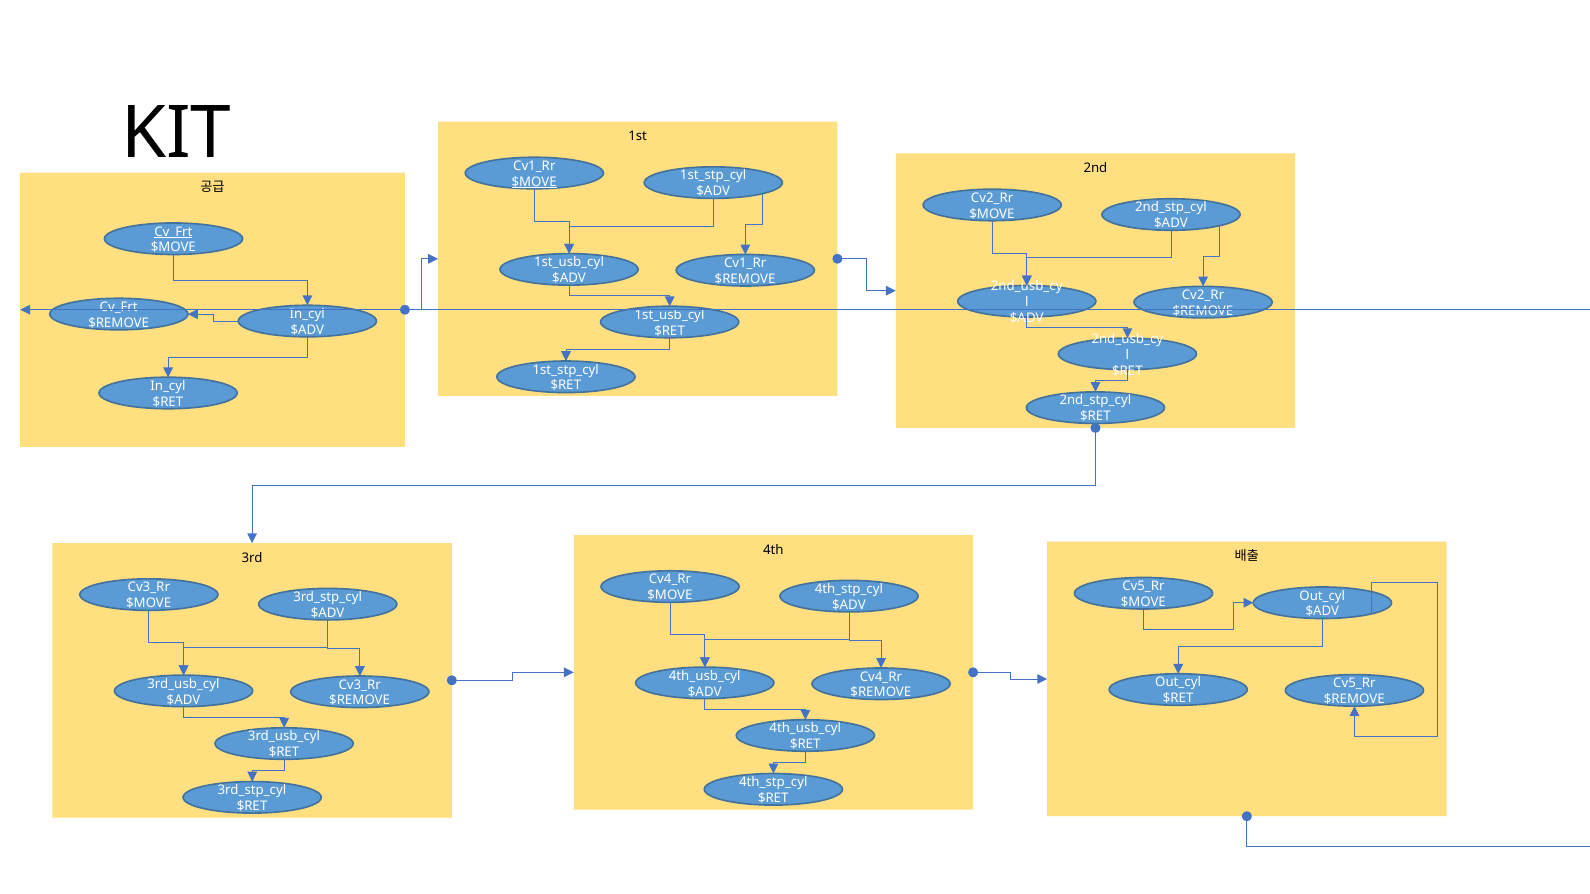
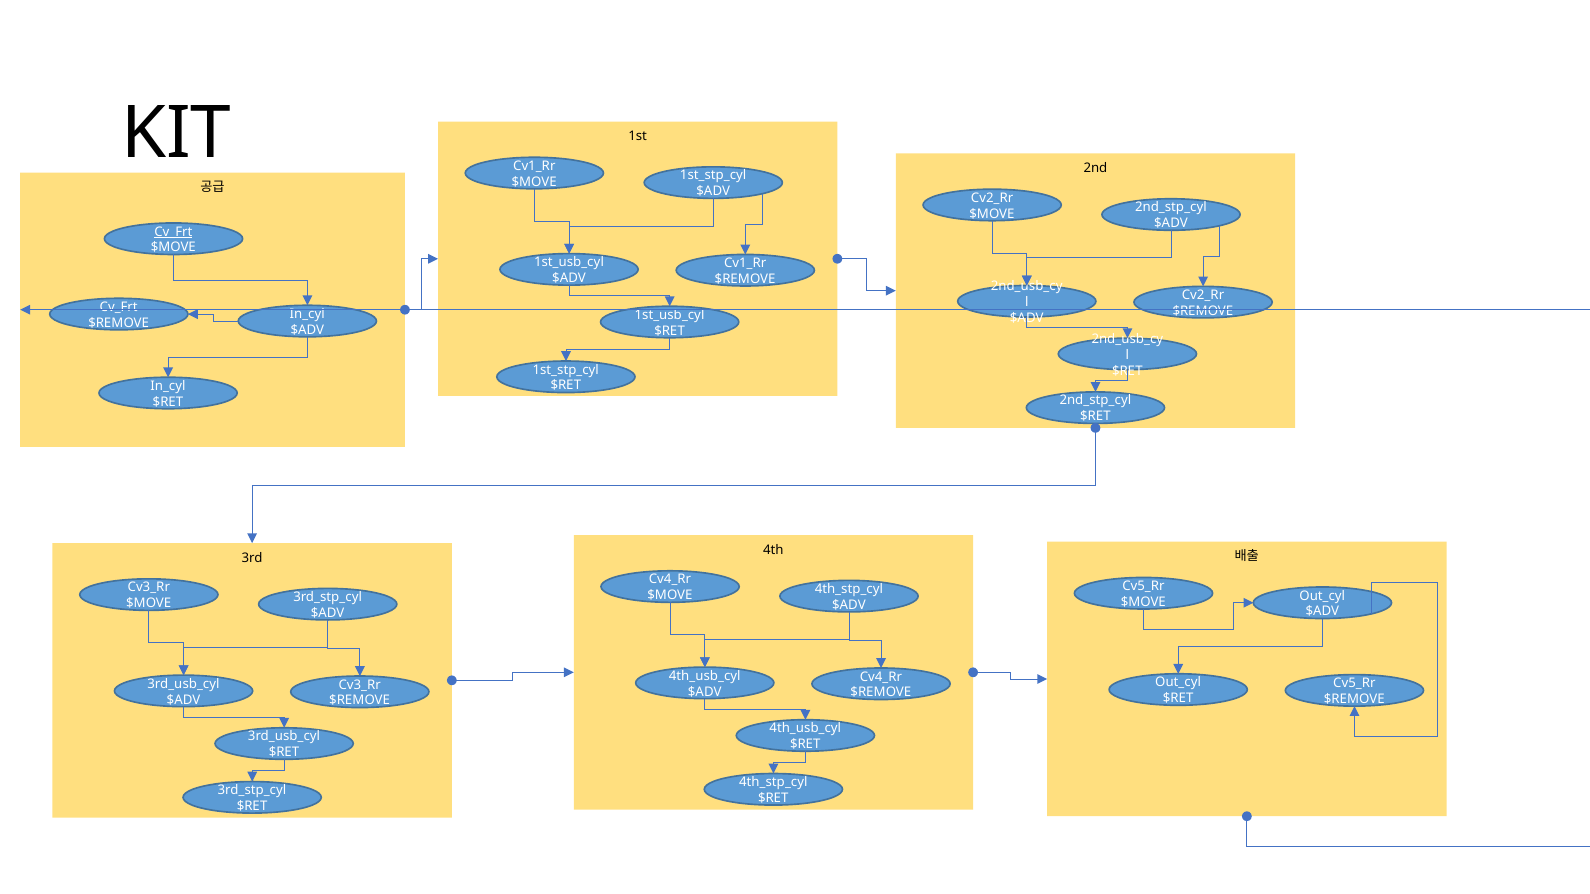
$MOVE underline: present -> none (534, 182)
